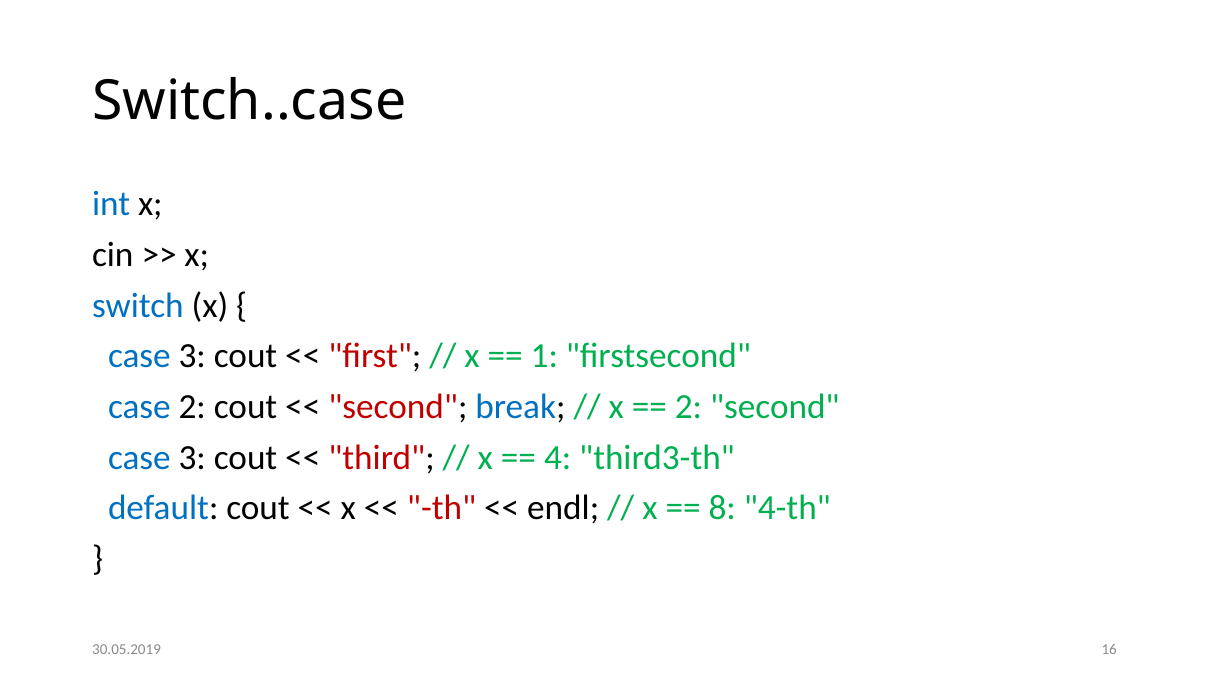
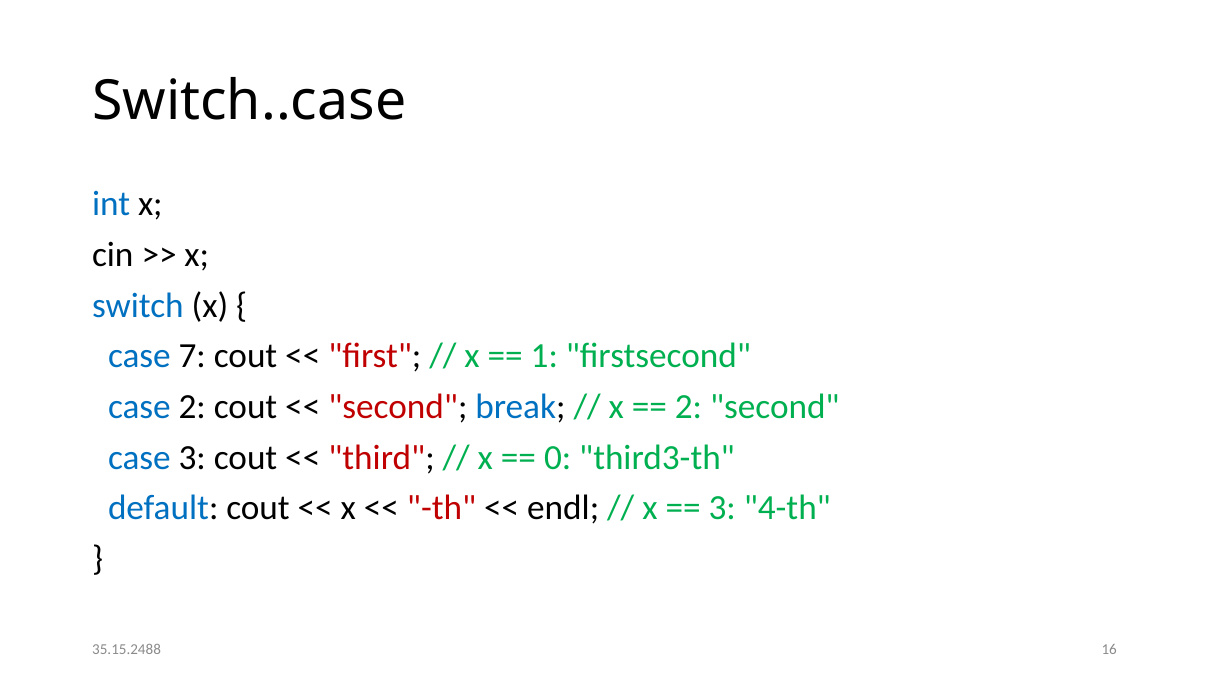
3: 3 -> 7 (192, 356)
4: 4 -> 0 (558, 457)
8: 8 -> 3 (722, 508)
30.05.2019: 30.05.2019 -> 35.15.2488 (127, 649)
